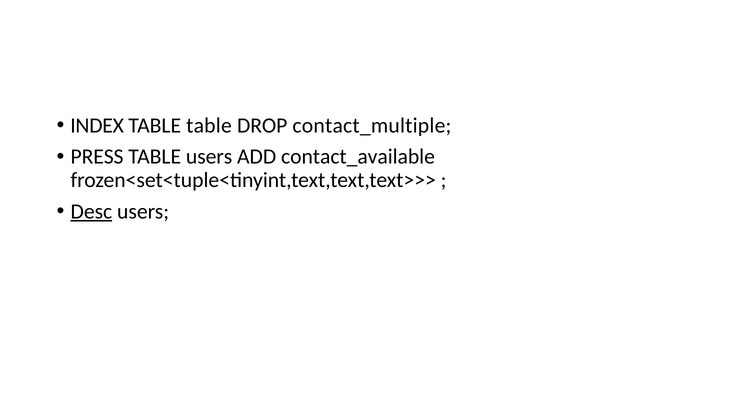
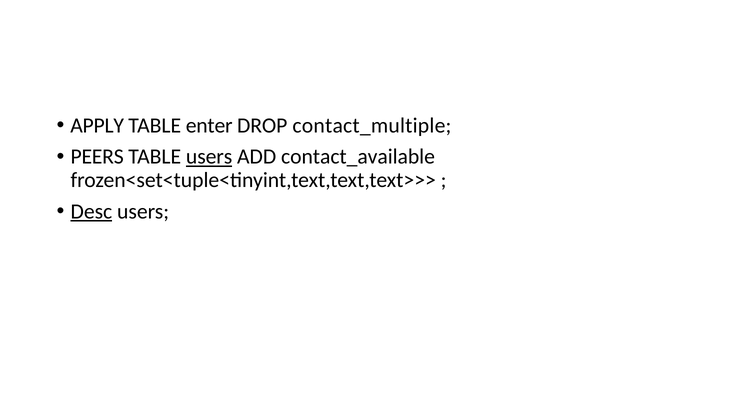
INDEX: INDEX -> APPLY (97, 126)
TABLE table: table -> enter (209, 126)
PRESS: PRESS -> PEERS (97, 157)
users underline: none -> present (209, 157)
